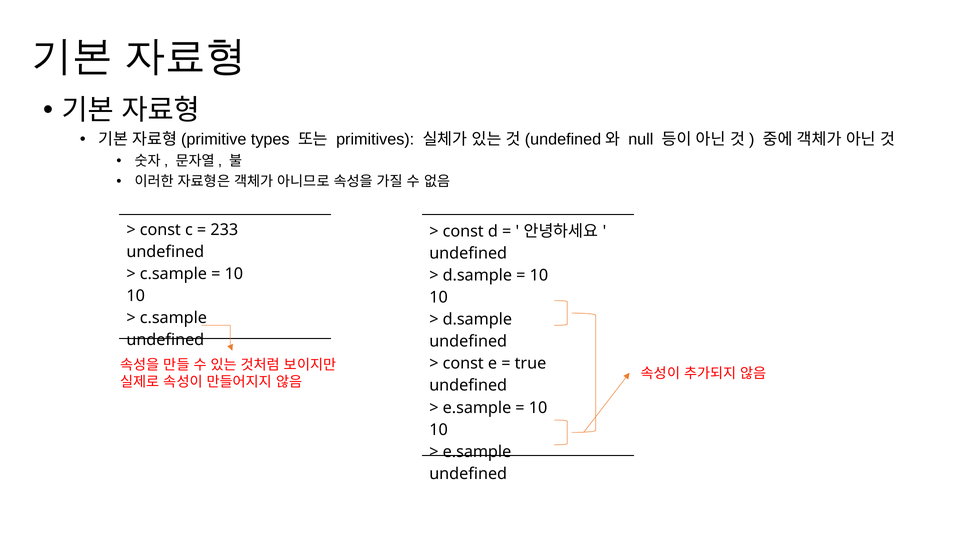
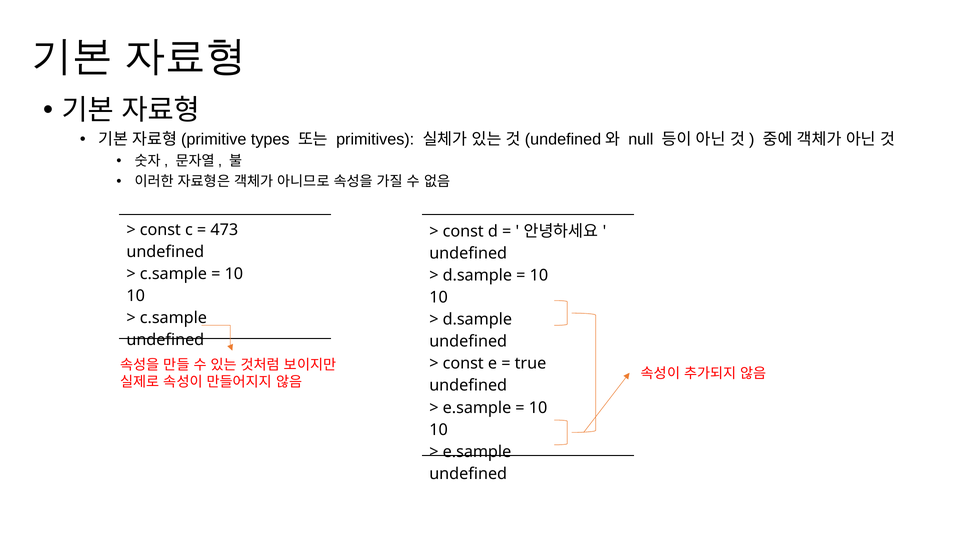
233: 233 -> 473 (224, 230)
